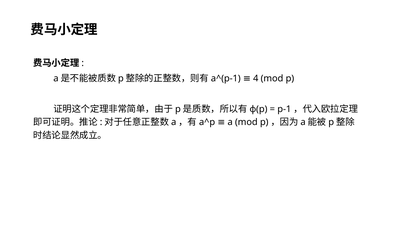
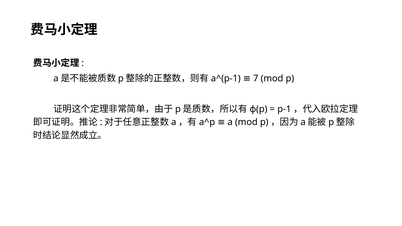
4: 4 -> 7 (256, 78)
